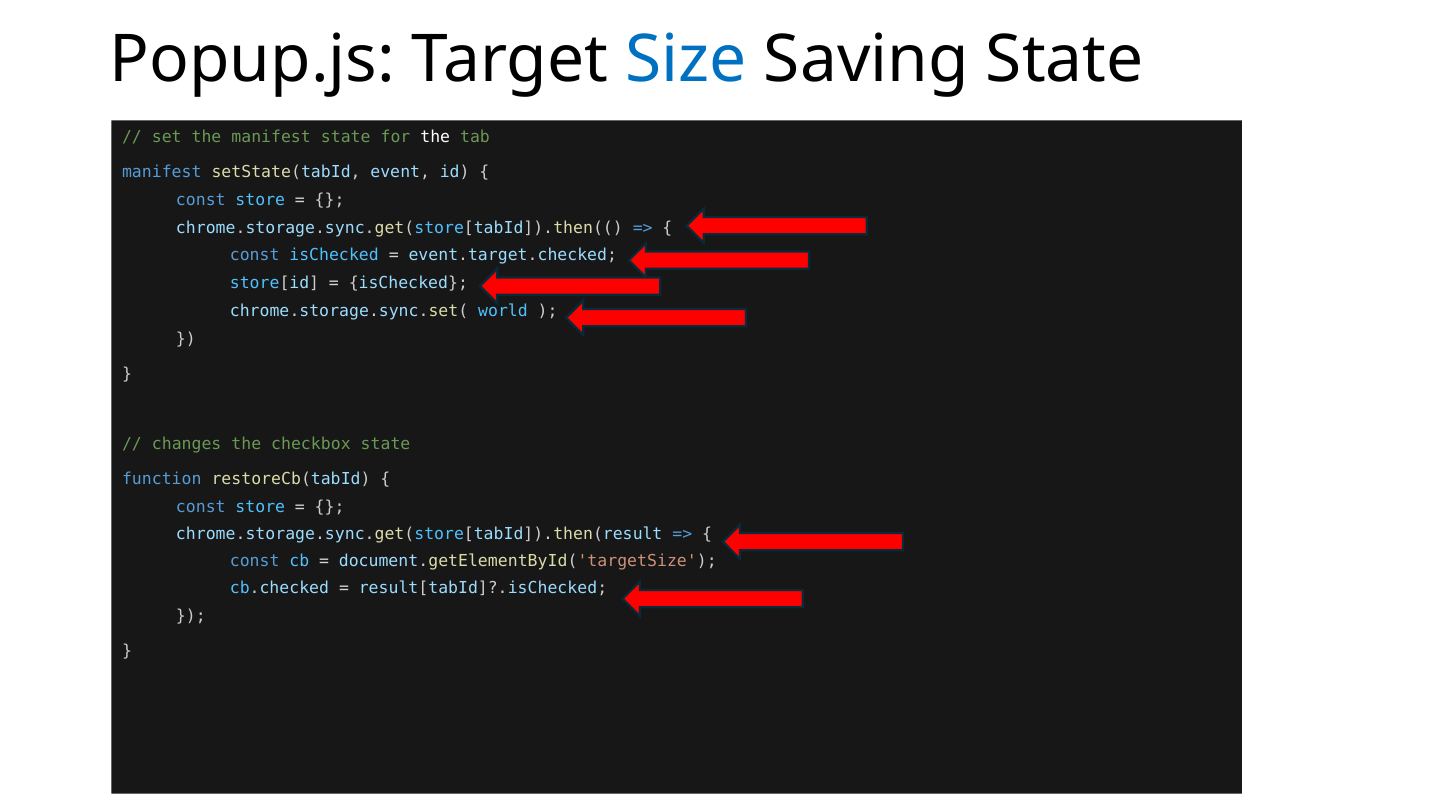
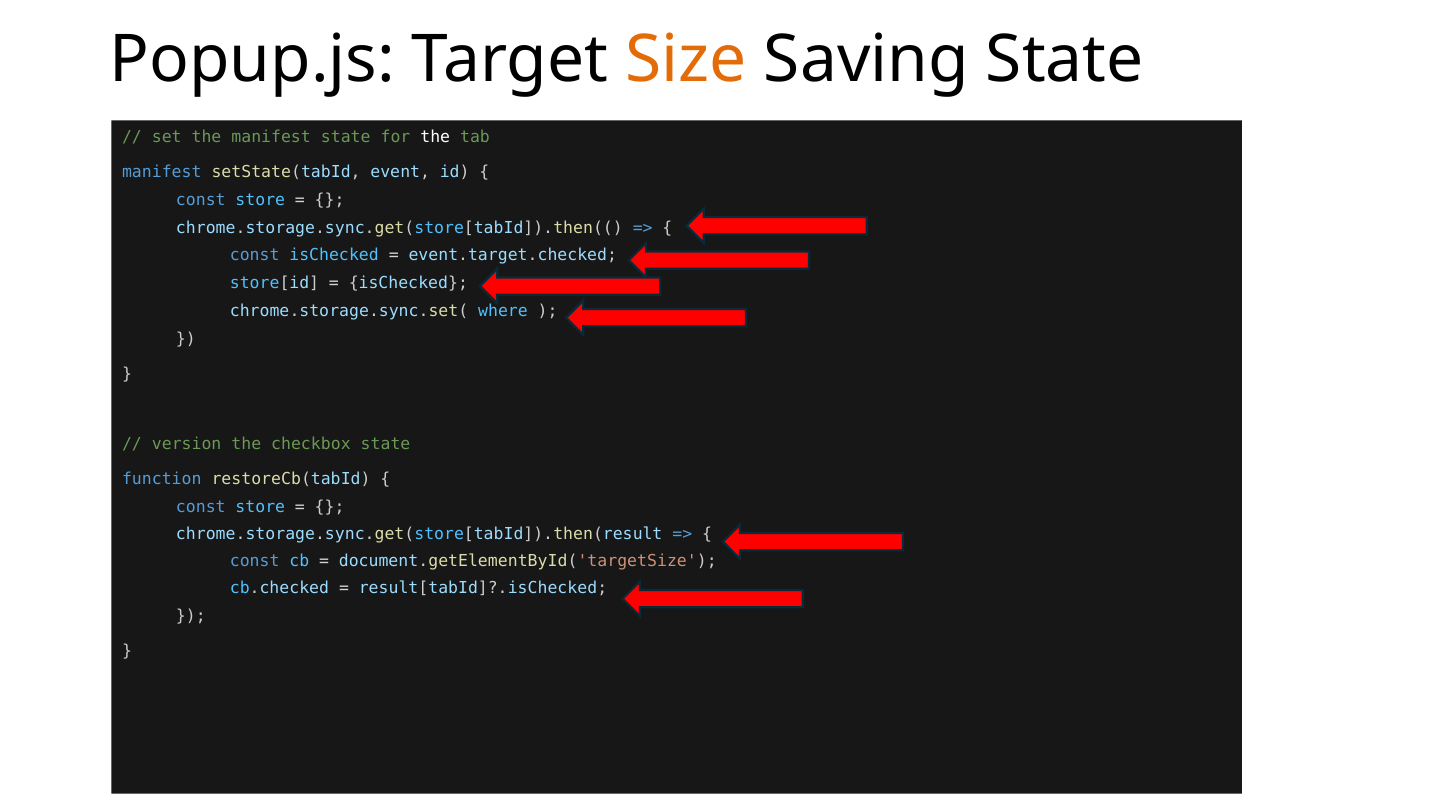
Size colour: blue -> orange (686, 60)
world: world -> where (503, 311)
changes: changes -> version (187, 444)
